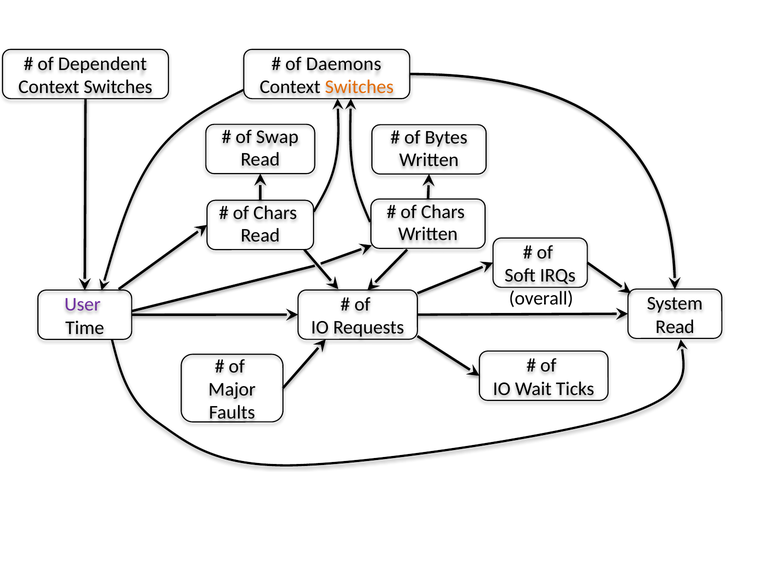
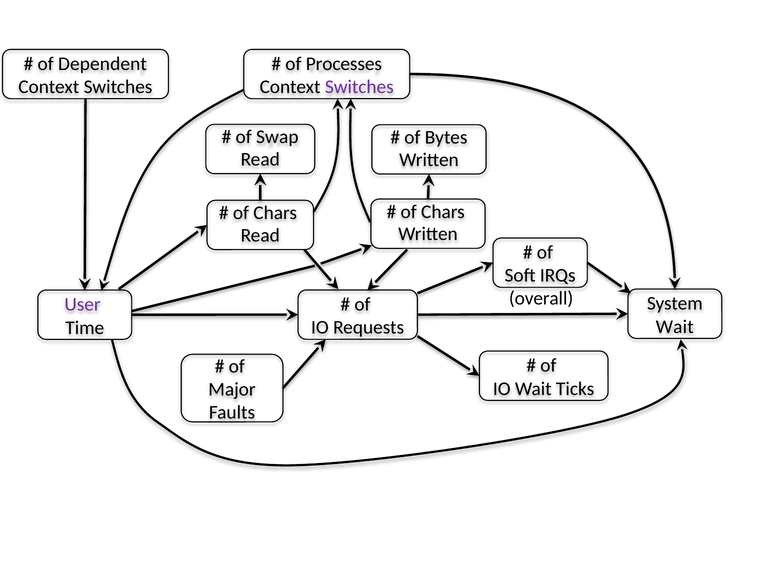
Daemons: Daemons -> Processes (344, 64)
Switches colour: orange -> purple (359, 87)
Read: Read -> Wait (675, 327)
